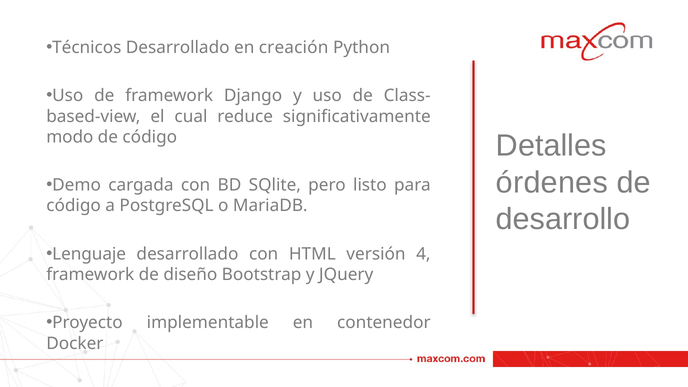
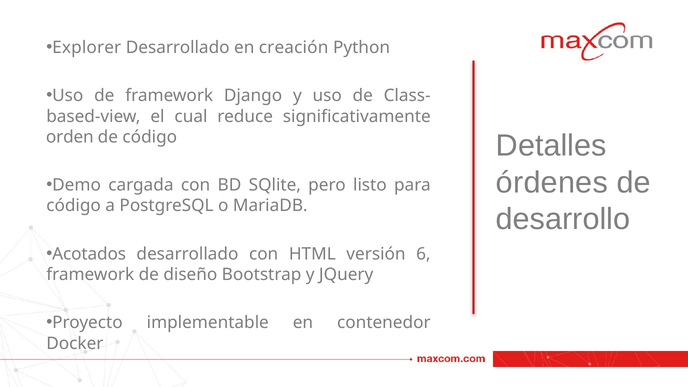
Técnicos: Técnicos -> Explorer (87, 48)
modo: modo -> orden (70, 137)
Lenguaje: Lenguaje -> Acotados (89, 254)
4: 4 -> 6 (423, 254)
